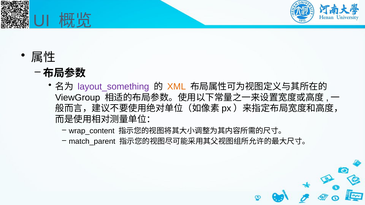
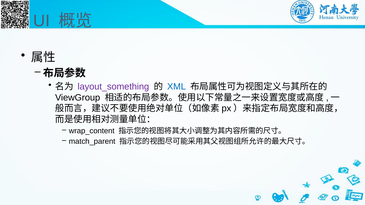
XML colour: orange -> blue (177, 87)
